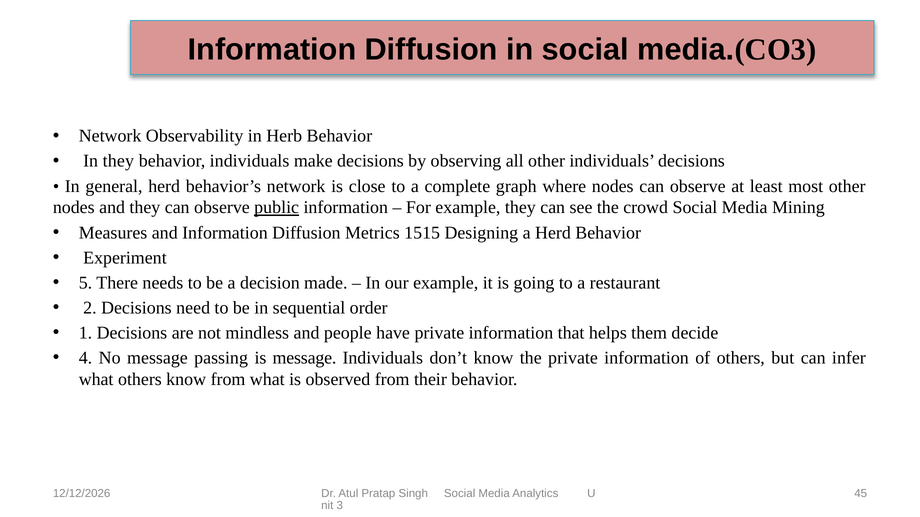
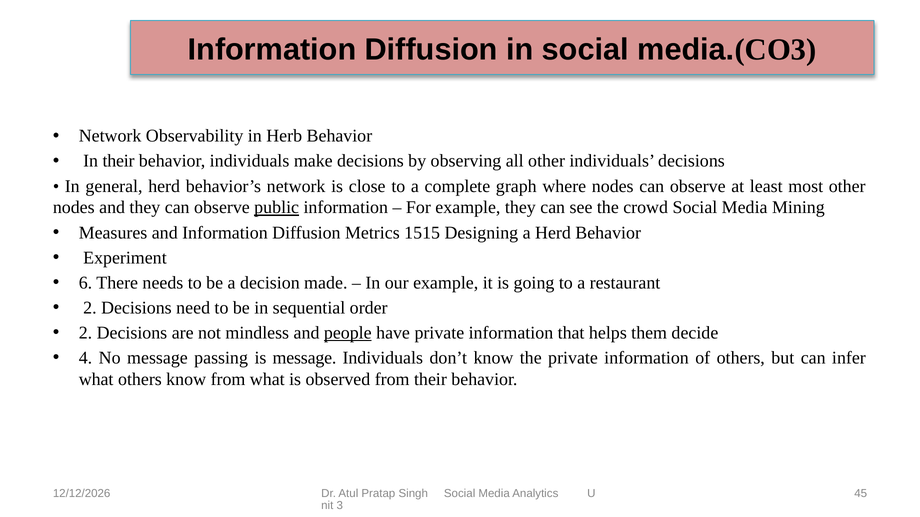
In they: they -> their (119, 161)
5: 5 -> 6 (85, 283)
1: 1 -> 2 (85, 333)
people underline: none -> present (348, 333)
